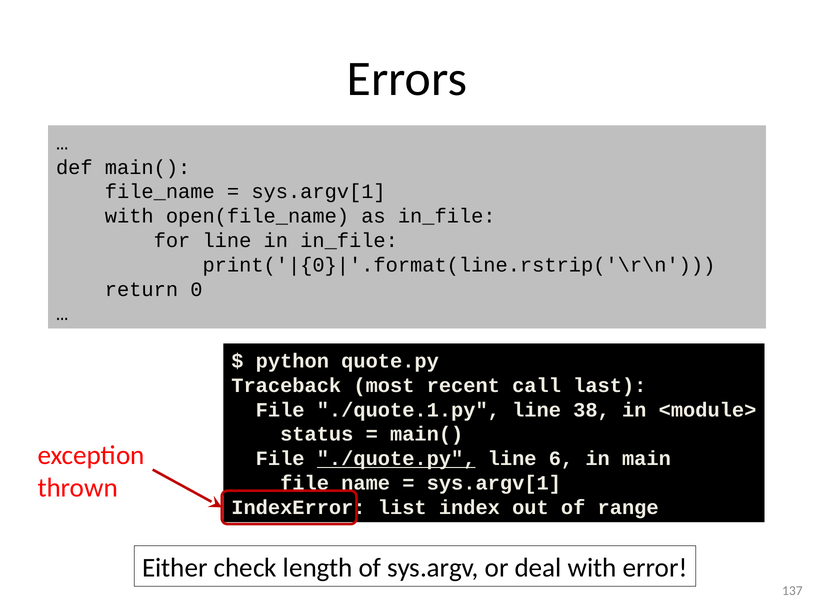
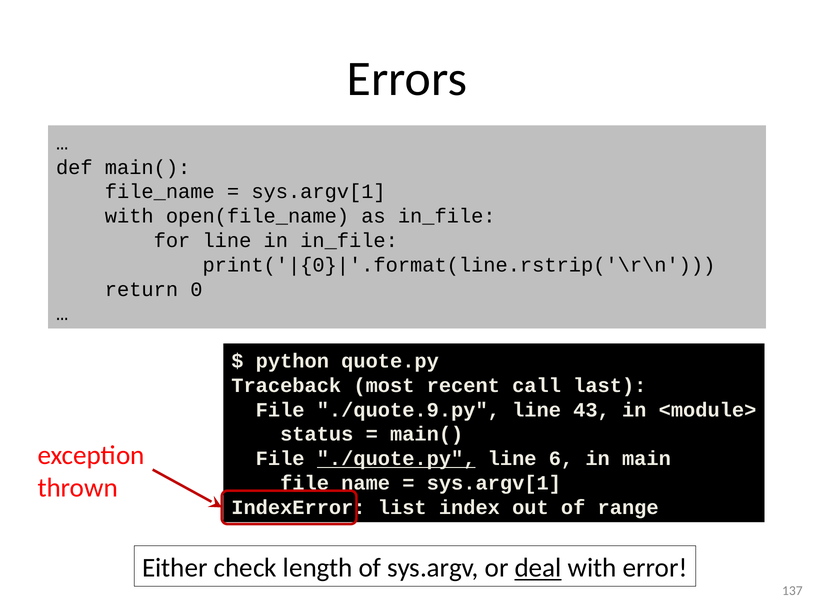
./quote.1.py: ./quote.1.py -> ./quote.9.py (408, 410)
38: 38 -> 43 (592, 410)
deal underline: none -> present (538, 568)
